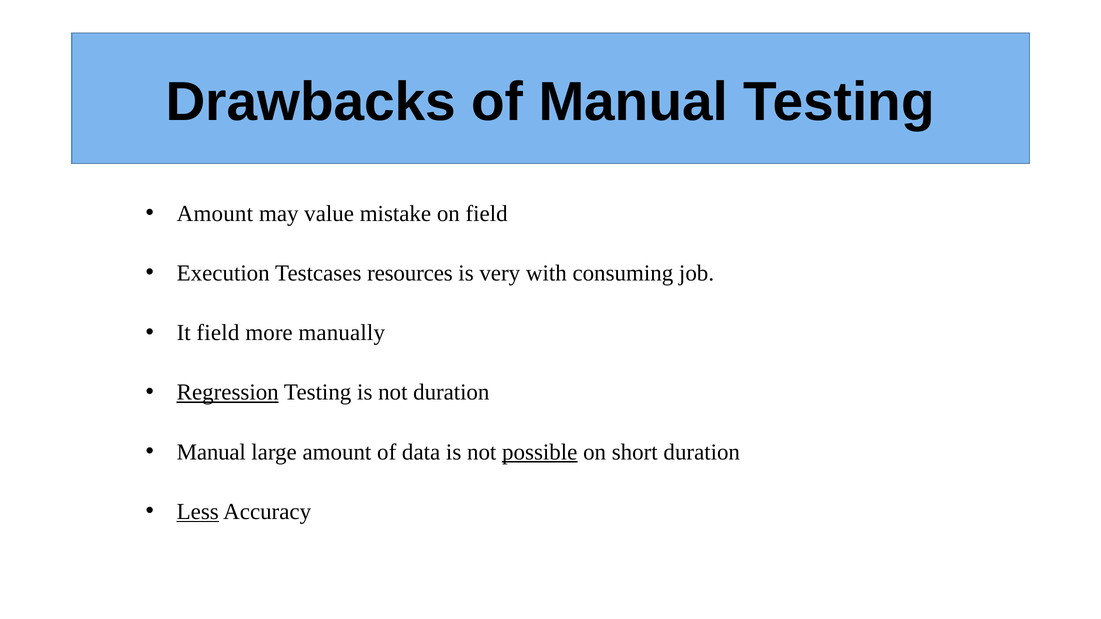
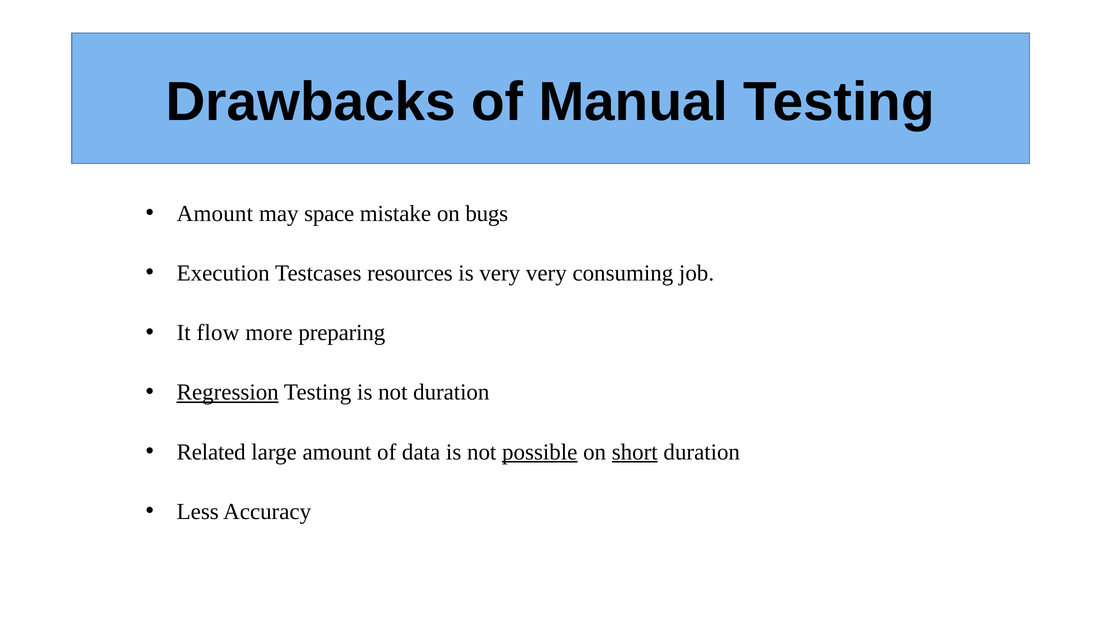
value: value -> space (329, 214)
on field: field -> bugs (487, 214)
very with: with -> very (546, 273)
It field: field -> flow (218, 333)
manually: manually -> preparing (342, 333)
Manual: Manual -> Related (211, 452)
short underline: none -> present (635, 452)
Less underline: present -> none (198, 512)
